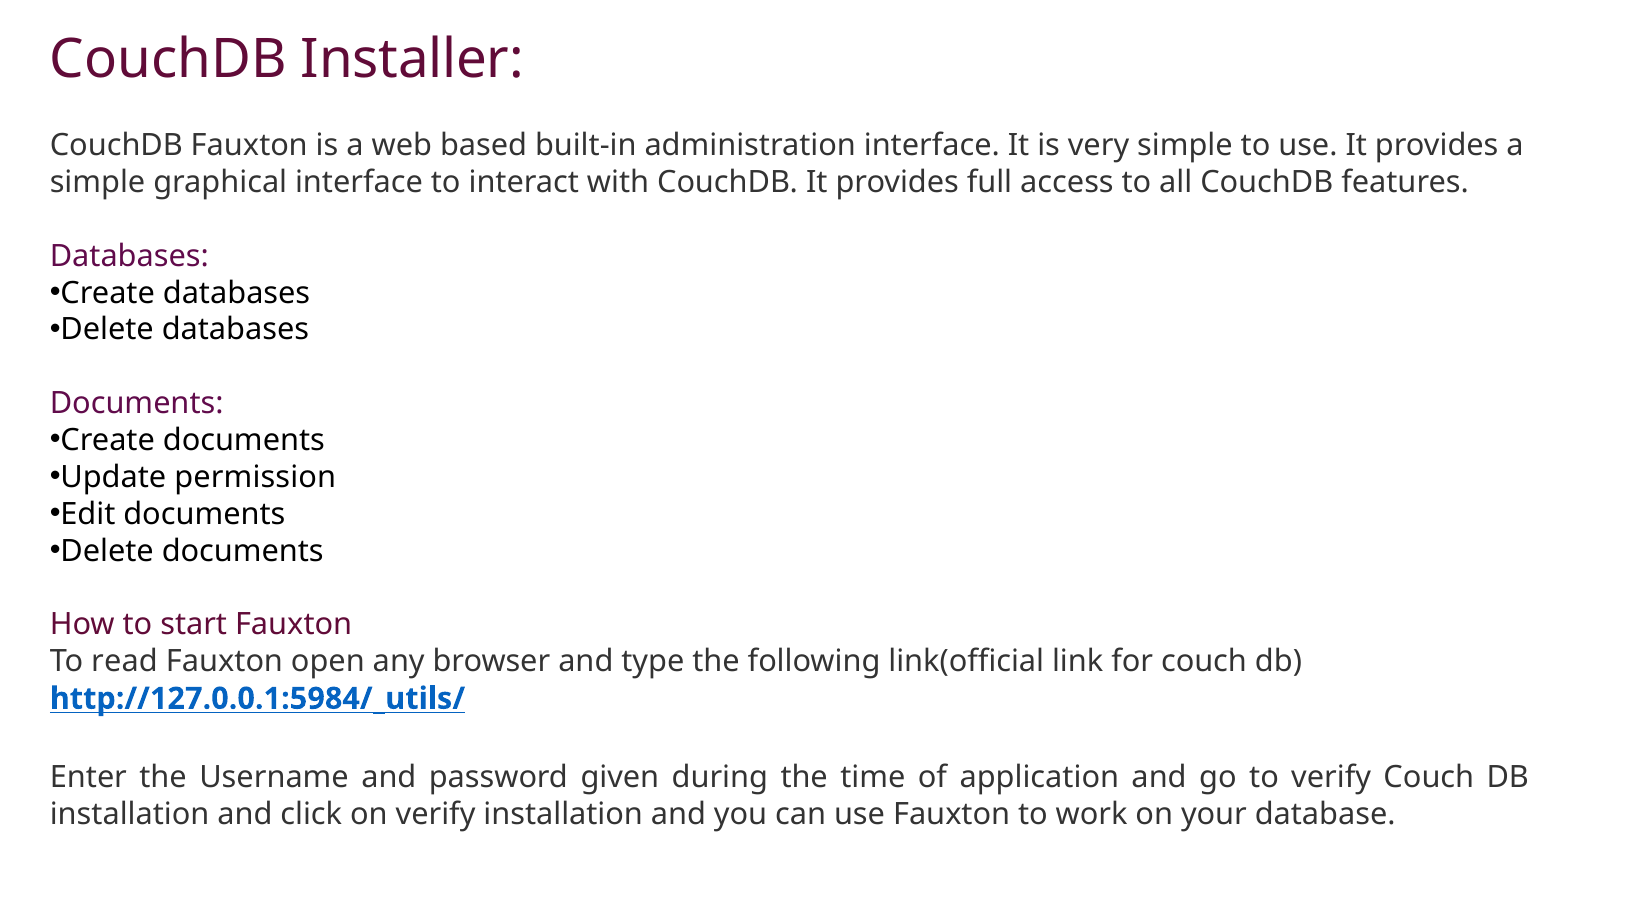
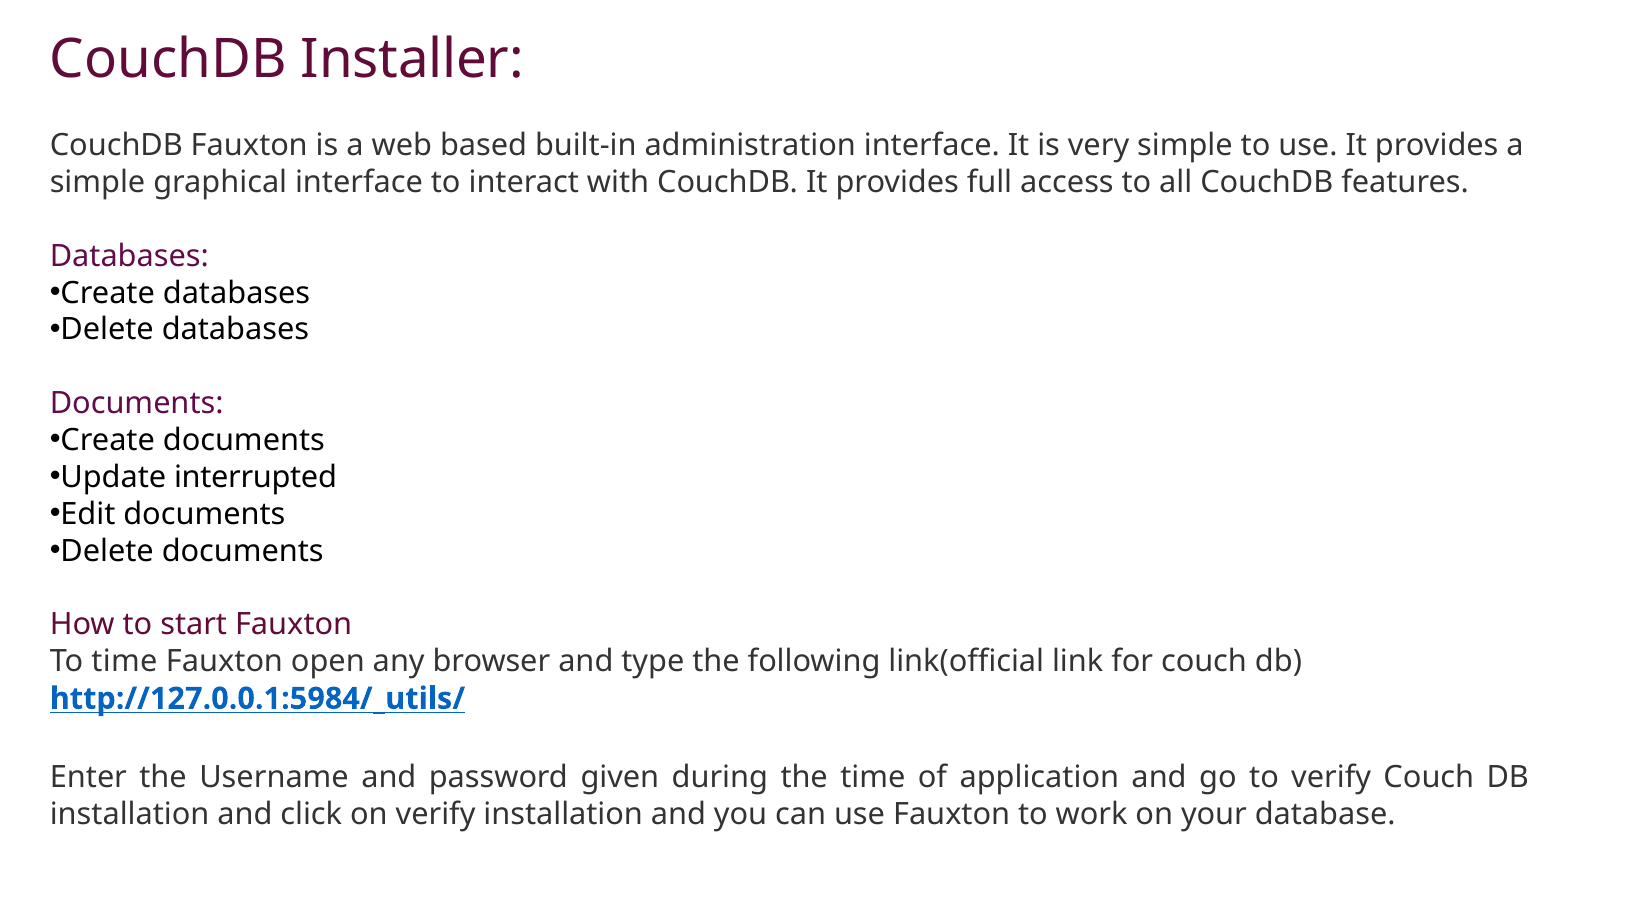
permission: permission -> interrupted (255, 477)
To read: read -> time (124, 662)
